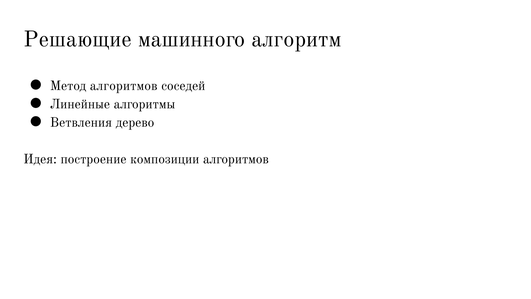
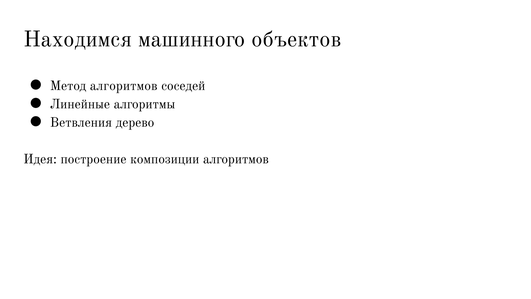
Решающие: Решающие -> Находимся (78, 39)
алгоритм: алгоритм -> объектов (296, 39)
